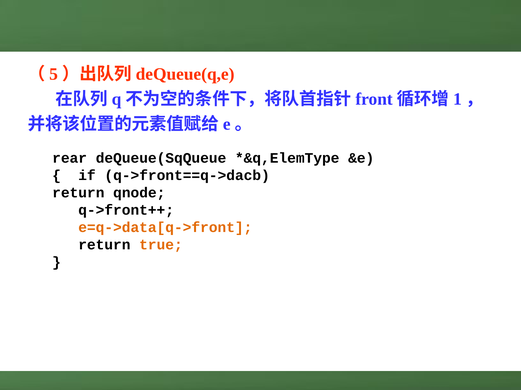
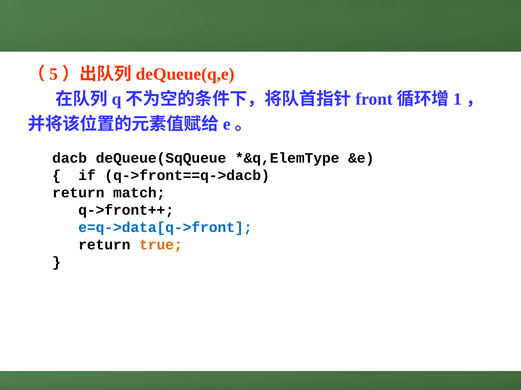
rear: rear -> dacb (70, 158)
qnode: qnode -> match (139, 193)
e=q->data[q->front colour: orange -> blue (165, 228)
